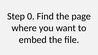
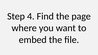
0: 0 -> 4 (31, 16)
